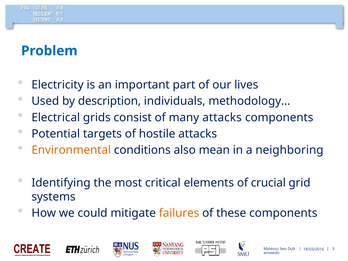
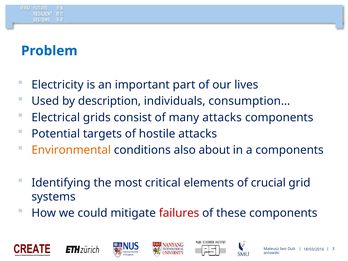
methodology…: methodology… -> consumption… (249, 101)
mean: mean -> about (214, 150)
a neighboring: neighboring -> components (290, 150)
failures colour: orange -> red (179, 213)
